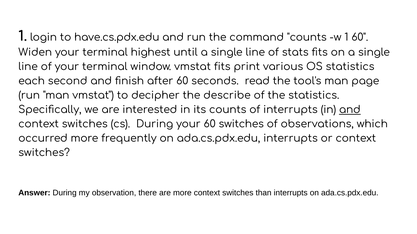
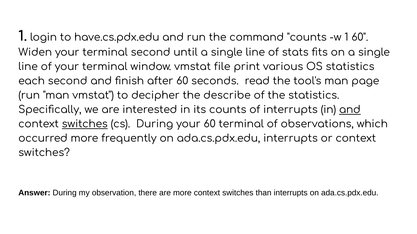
terminal highest: highest -> second (151, 52)
vmstat fits: fits -> file (222, 67)
switches underline: none -> present (85, 124)
60 switches: switches -> terminal (241, 124)
